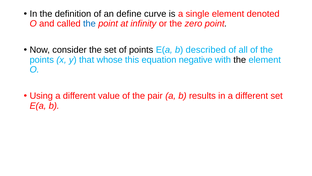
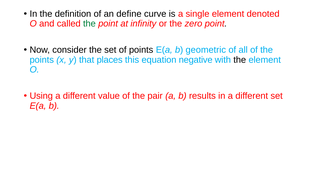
the colour: blue -> green (89, 24)
described: described -> geometric (206, 50)
whose: whose -> places (110, 60)
